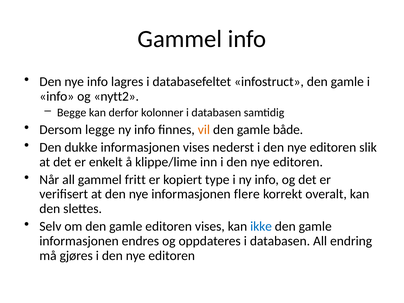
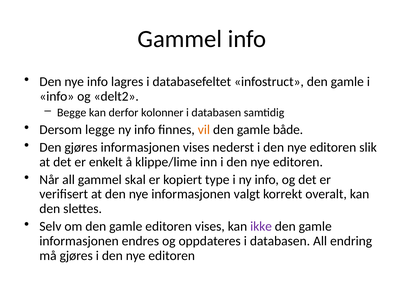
nytt2: nytt2 -> delt2 (116, 96)
Den dukke: dukke -> gjøres (81, 147)
fritt: fritt -> skal (135, 180)
flere: flere -> valgt (247, 194)
ikke colour: blue -> purple (261, 227)
